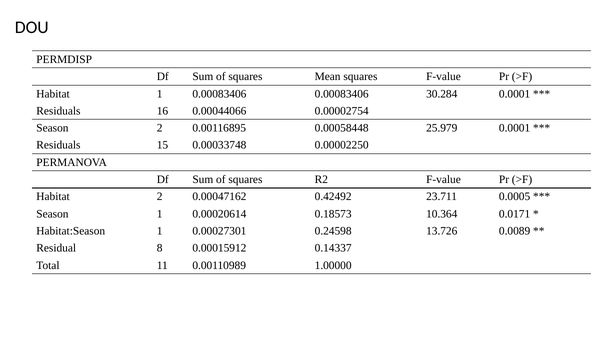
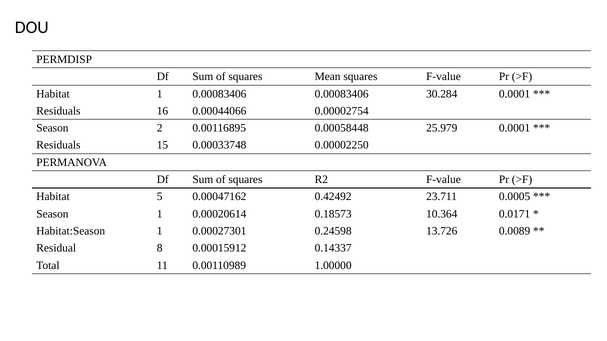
Habitat 2: 2 -> 5 (160, 197)
